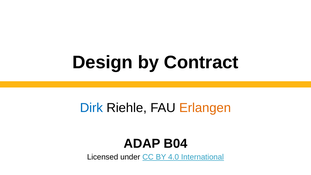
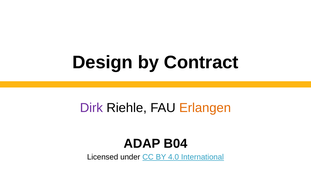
Dirk colour: blue -> purple (91, 108)
